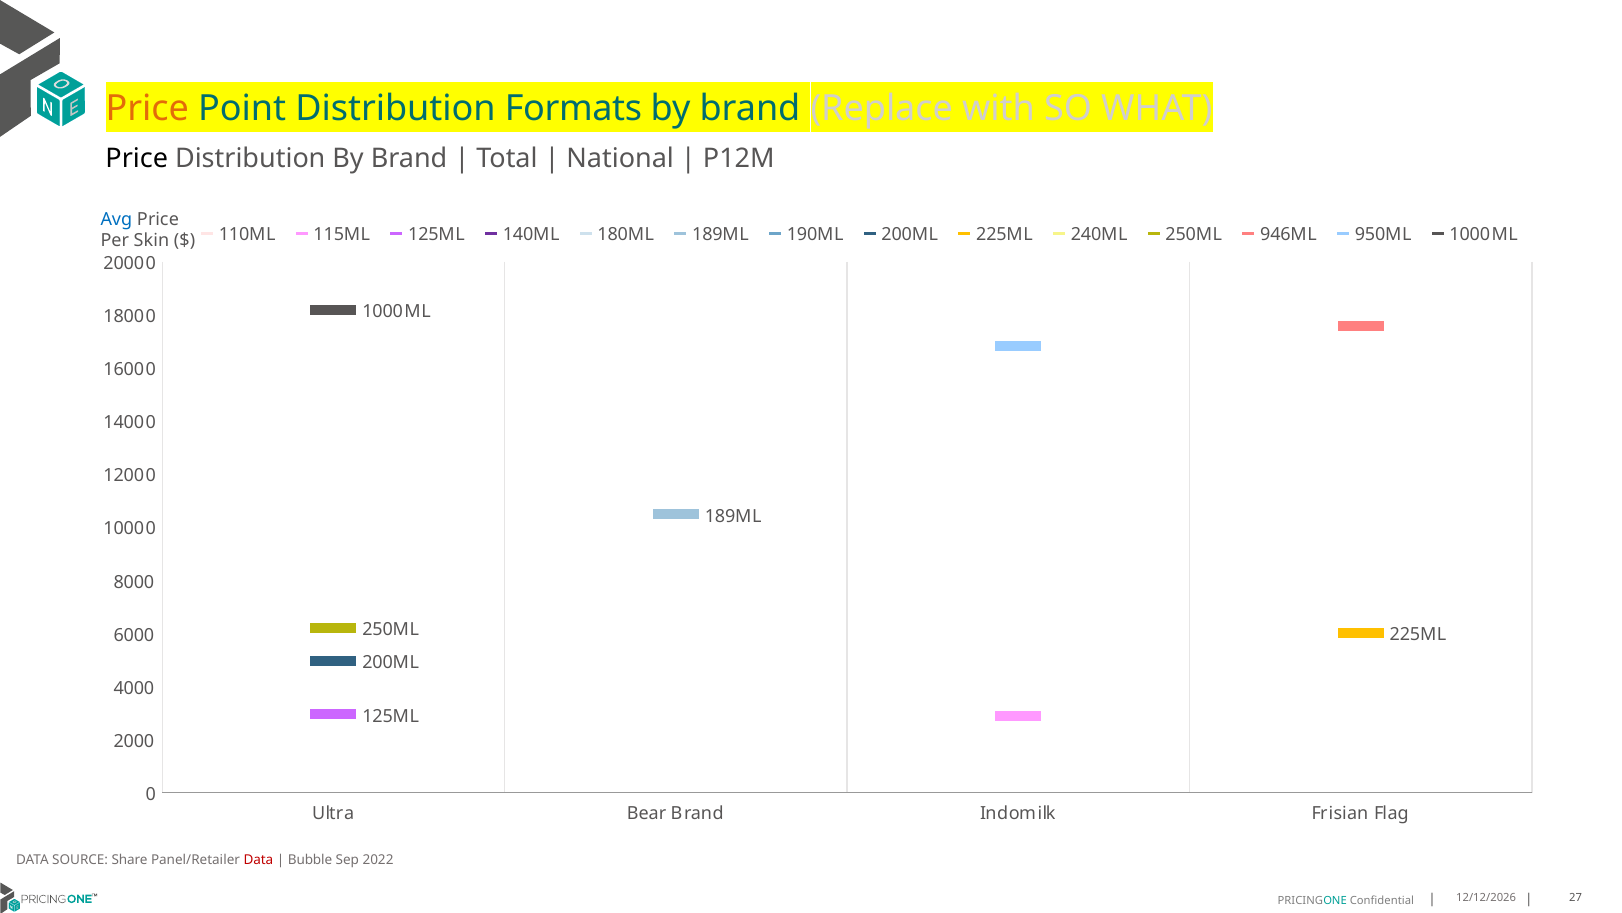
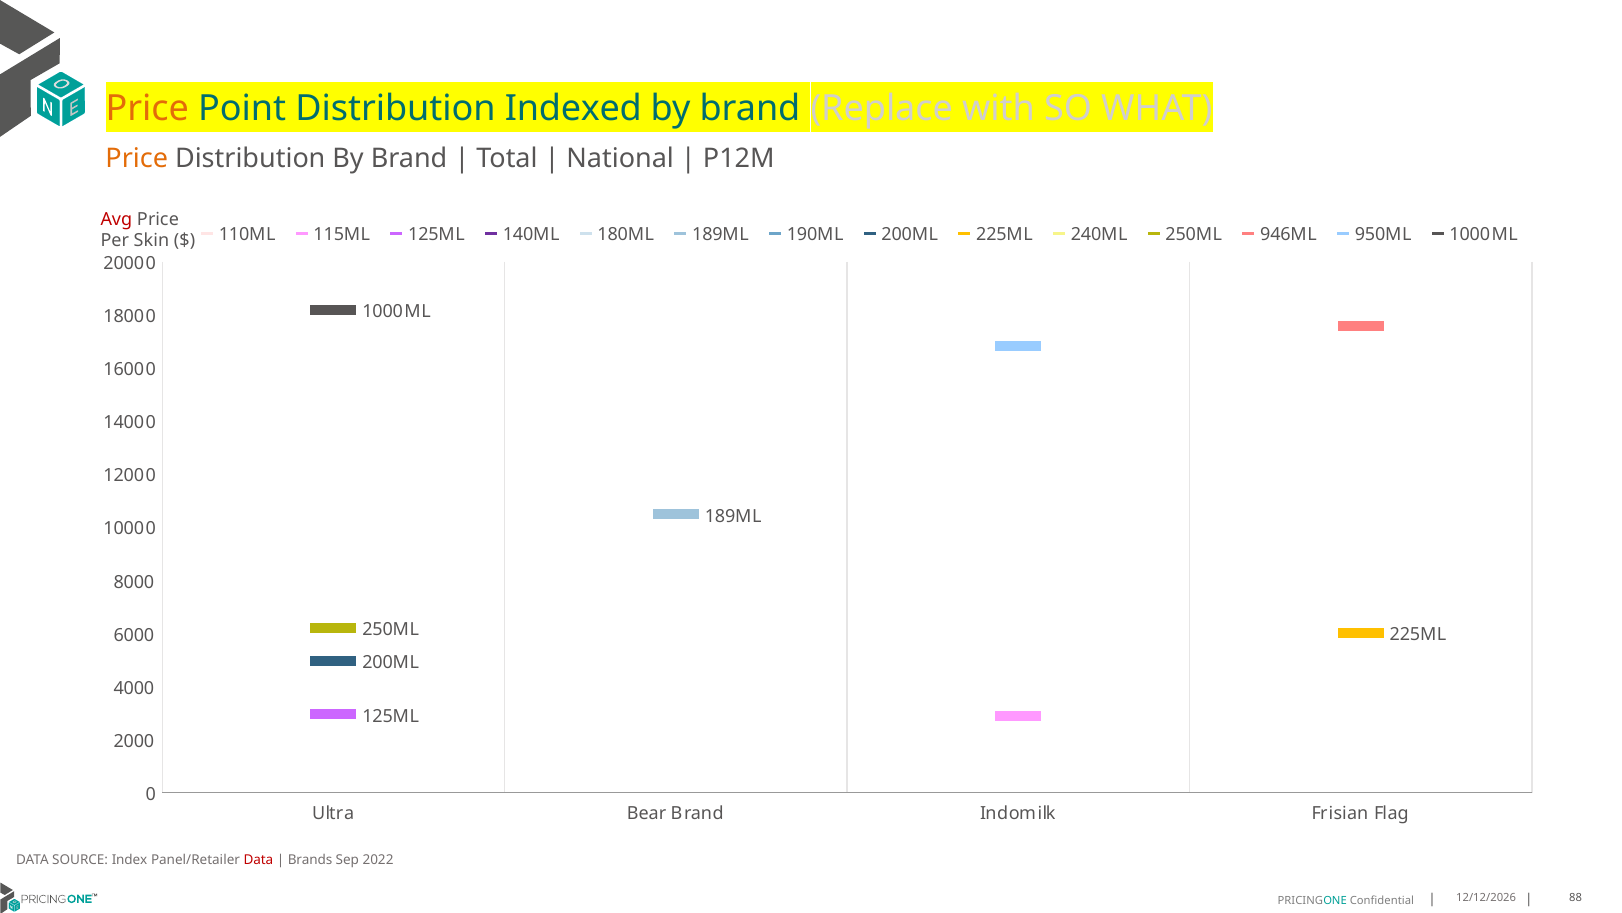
Formats: Formats -> Indexed (573, 109)
Price colour: black -> orange (137, 158)
Avg colour: blue -> red (116, 219)
Share: Share -> Index (130, 859)
Bubble: Bubble -> Brands (310, 859)
27: 27 -> 88 (1576, 897)
